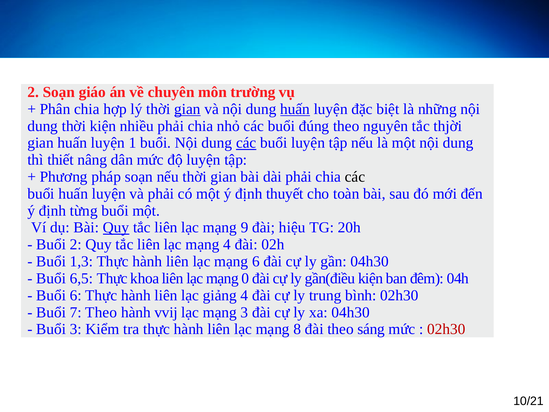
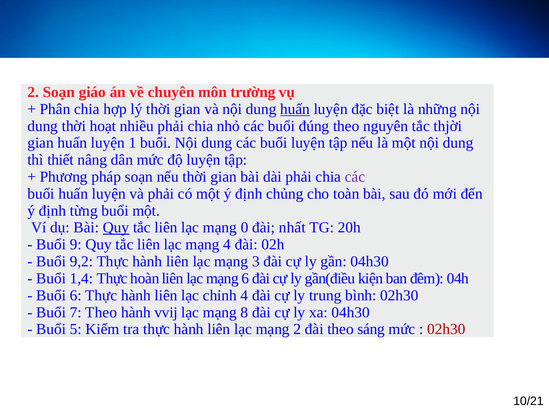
gian underline: present -> none (187, 109)
thời kiện: kiện -> hoạt (103, 126)
các underline: present -> none (246, 143)
các colour: black -> purple (355, 177)
thuyết: thuyết -> chủng (285, 194)
9: 9 -> 0 (244, 227)
hiệu: hiệu -> nhất (292, 227)
Buổi 2: 2 -> 9 (76, 244)
1,3: 1,3 -> 9,2 (81, 261)
mạng 6: 6 -> 3 (256, 261)
6,5: 6,5 -> 1,4 (81, 278)
khoa: khoa -> hoàn (145, 278)
mạng 0: 0 -> 6 (245, 278)
giảng: giảng -> chỉnh (220, 295)
mạng 3: 3 -> 8 (244, 312)
Buổi 3: 3 -> 5 (76, 329)
mạng 8: 8 -> 2 (297, 329)
